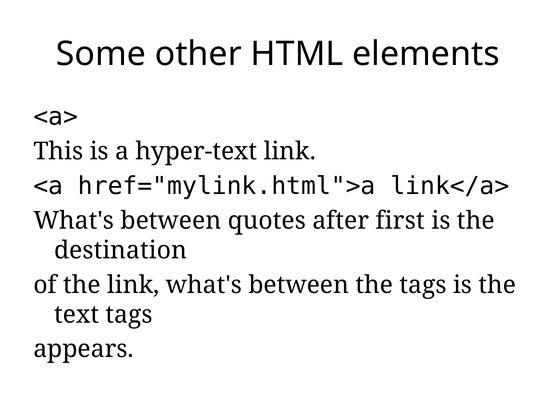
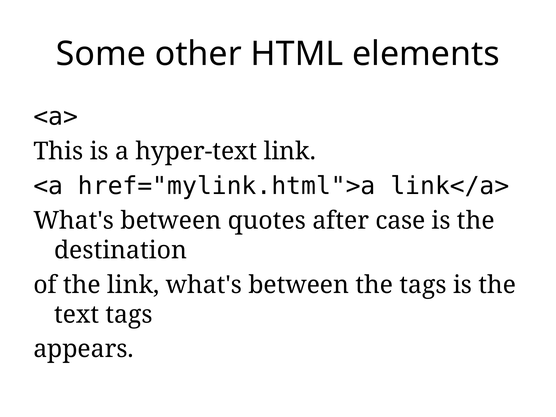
first: first -> case (400, 221)
